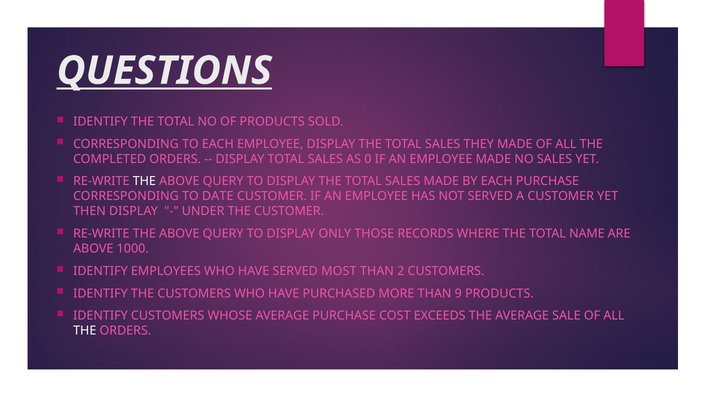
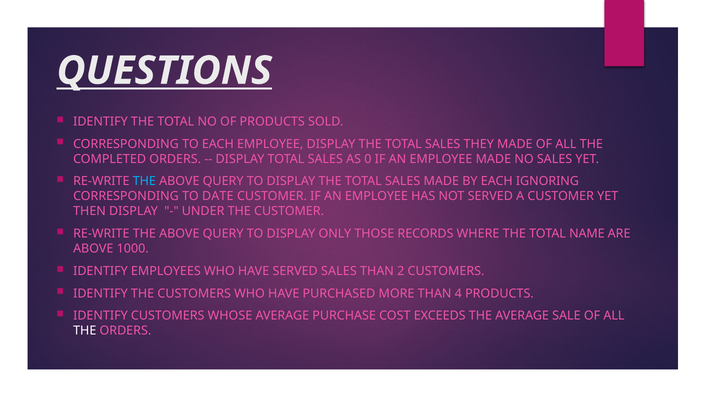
THE colour: white -> light blue (144, 181)
EACH PURCHASE: PURCHASE -> IGNORING (547, 181)
SERVED MOST: MOST -> SALES (339, 271)
9: 9 -> 4 (458, 293)
